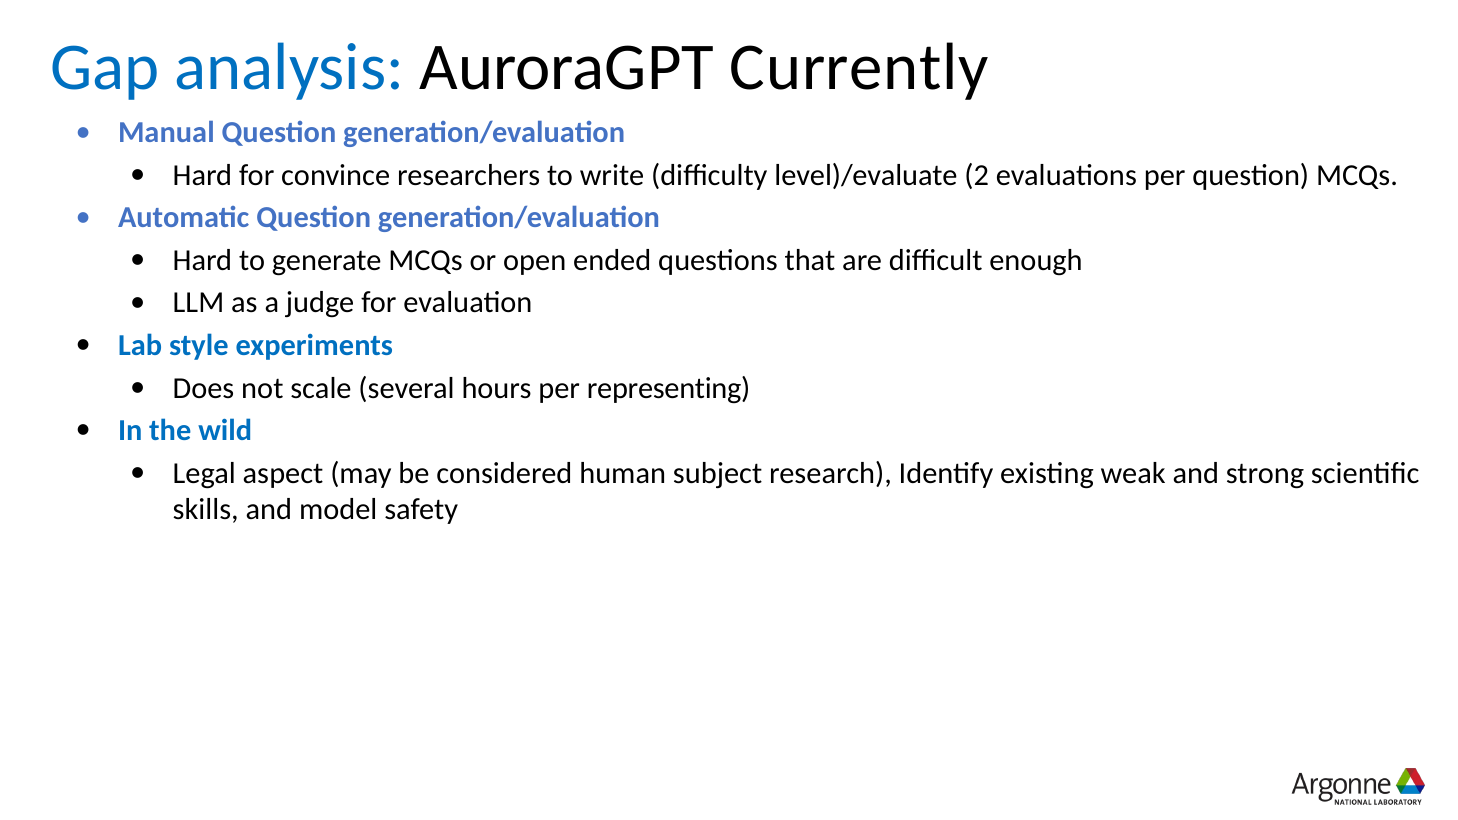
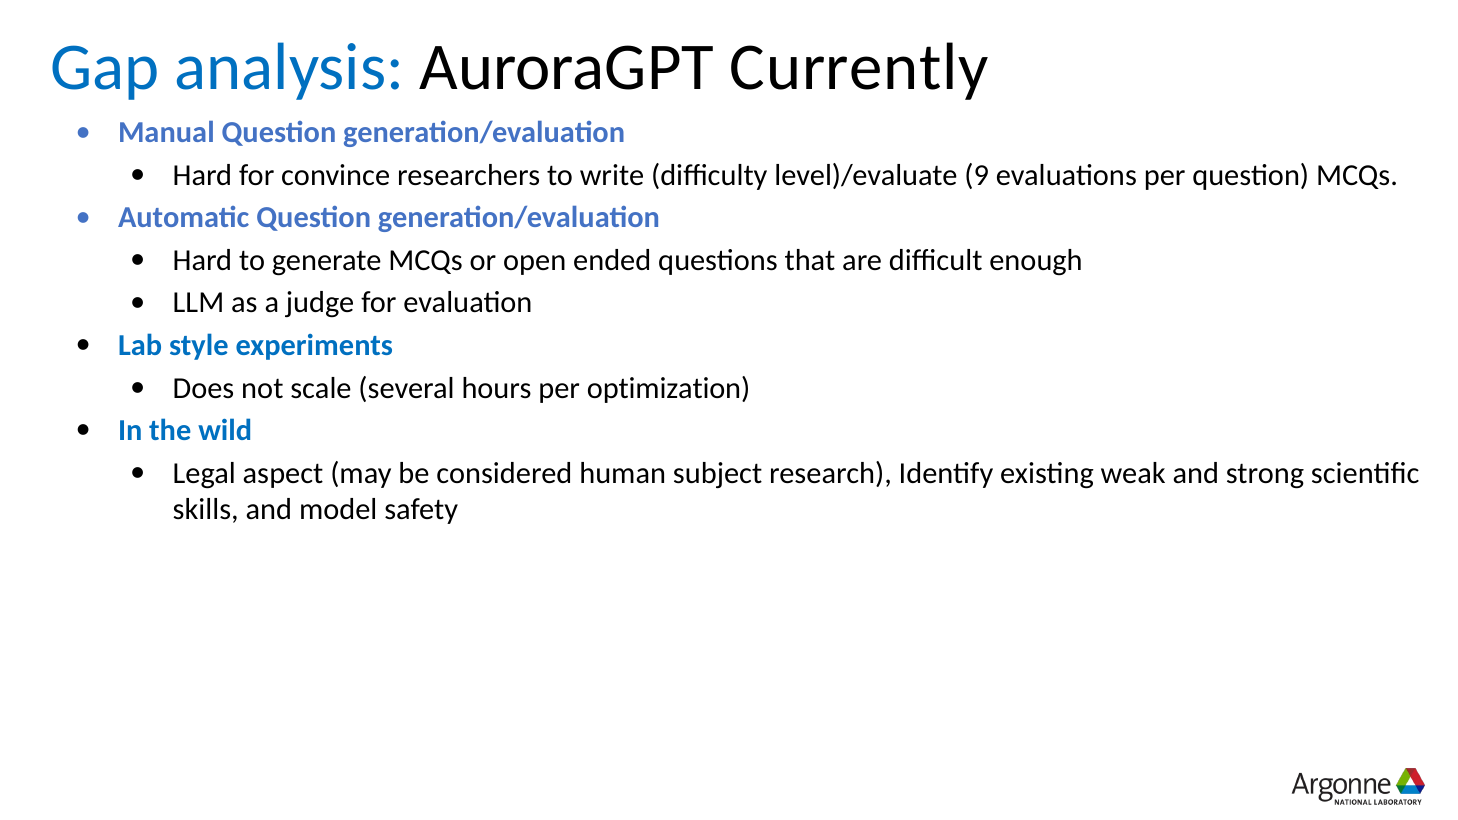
2: 2 -> 9 (977, 175)
representing: representing -> optimization (669, 388)
